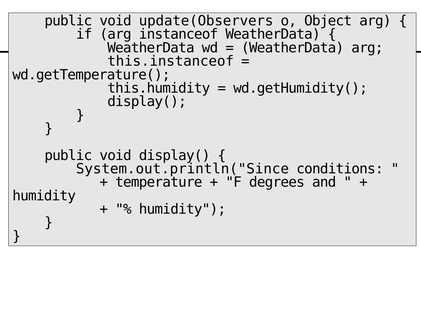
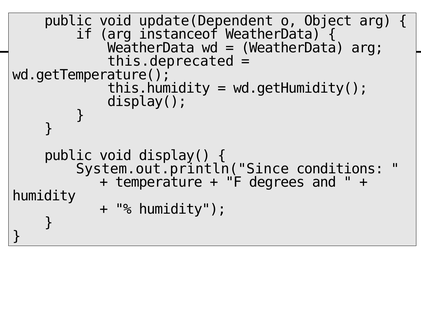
update(Observers: update(Observers -> update(Dependent (206, 21)
this.instanceof: this.instanceof -> this.deprecated (171, 61)
